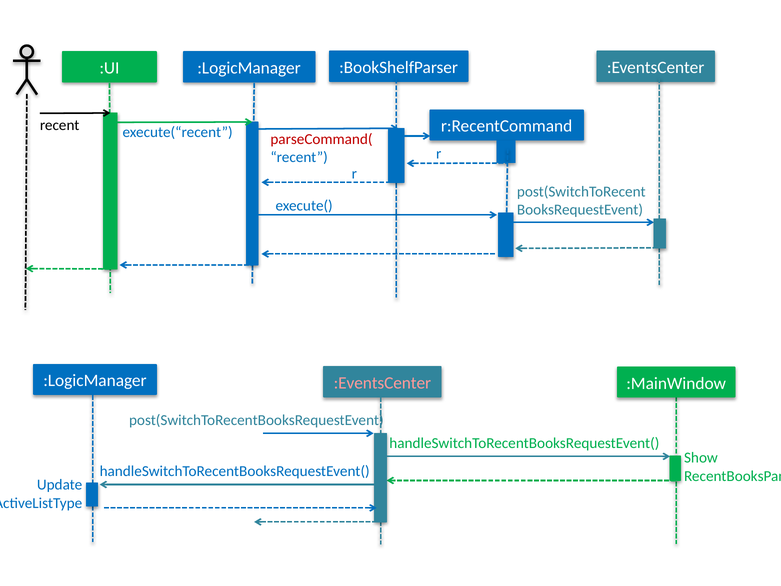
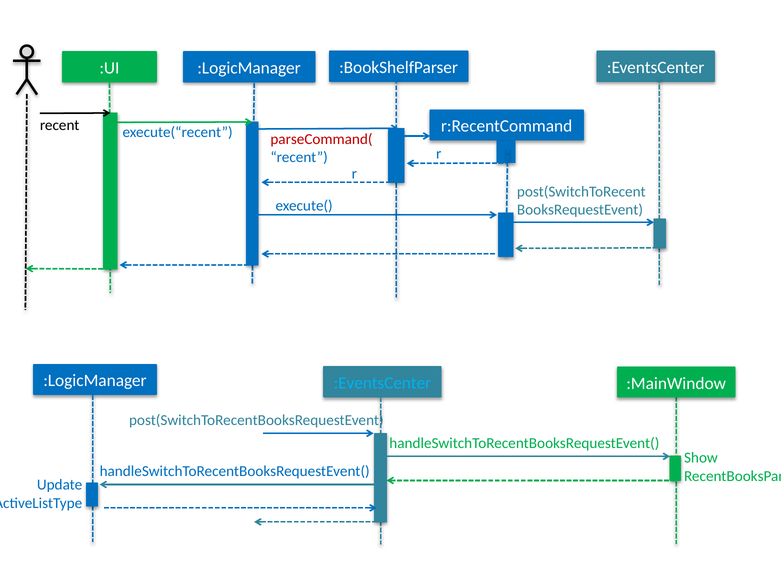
:EventsCenter colour: pink -> light blue (382, 383)
